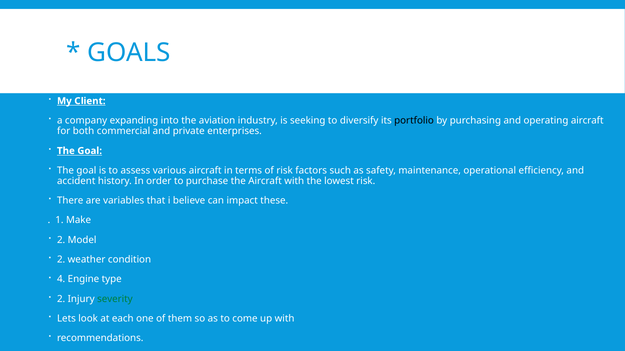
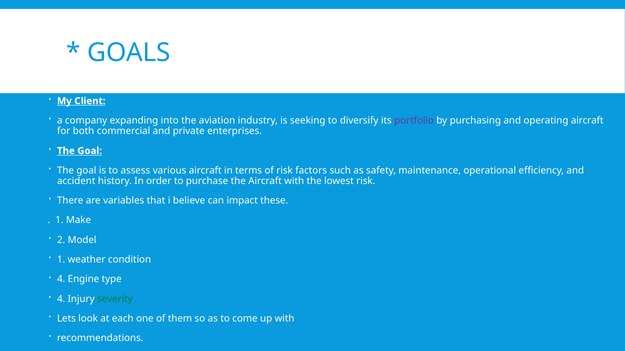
portfolio colour: black -> purple (414, 121)
2: 2 -> 1 (61, 260)
2: 2 -> 4 (61, 299)
